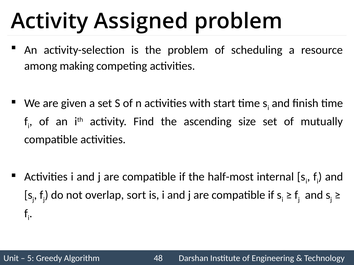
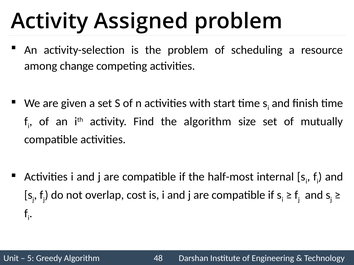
making: making -> change (77, 66)
the ascending: ascending -> algorithm (208, 122)
sort: sort -> cost (136, 195)
